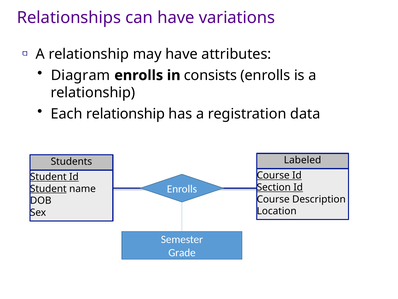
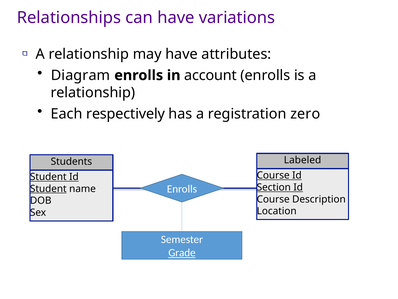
consists: consists -> account (210, 75)
Each relationship: relationship -> respectively (126, 114)
data: data -> zero (305, 114)
Grade underline: none -> present (182, 252)
